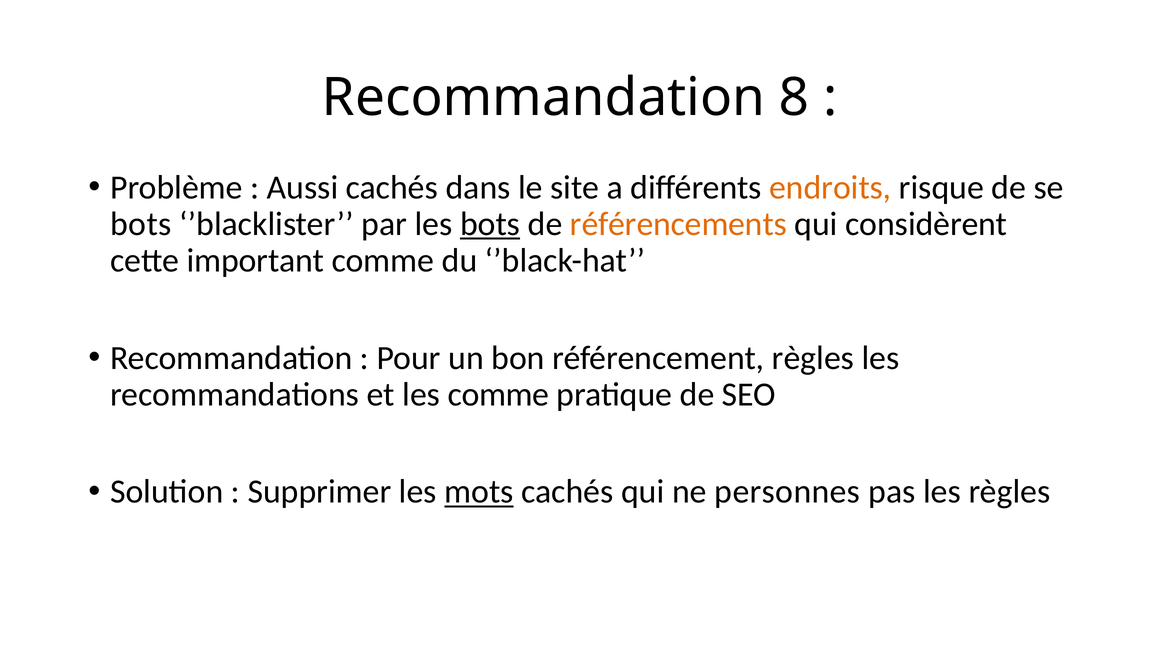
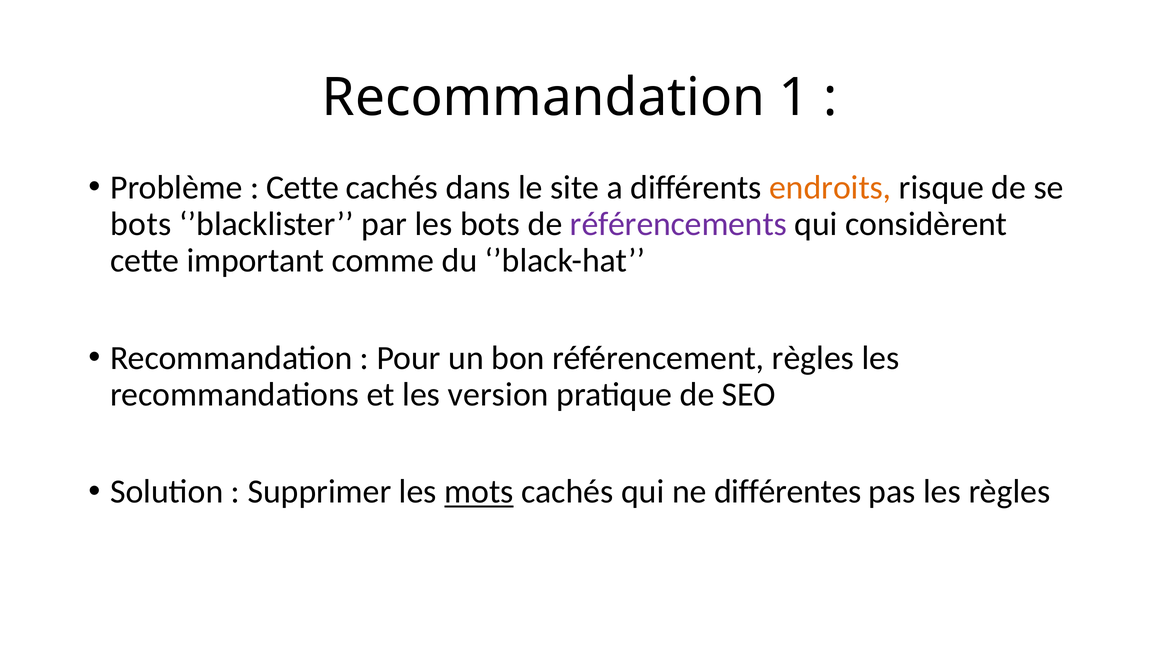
8: 8 -> 1 (794, 97)
Aussi: Aussi -> Cette (303, 187)
bots underline: present -> none (490, 224)
référencements colour: orange -> purple (678, 224)
les comme: comme -> version (498, 394)
personnes: personnes -> différentes (788, 491)
